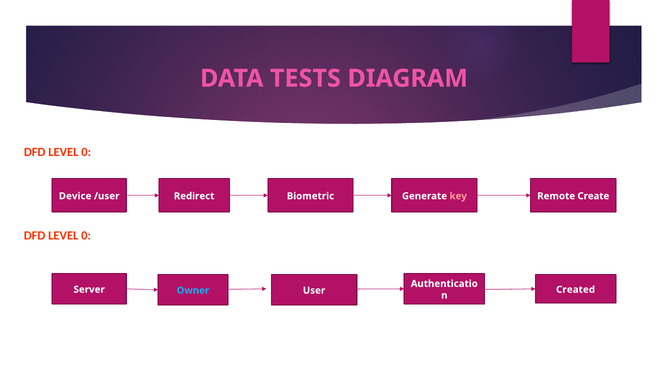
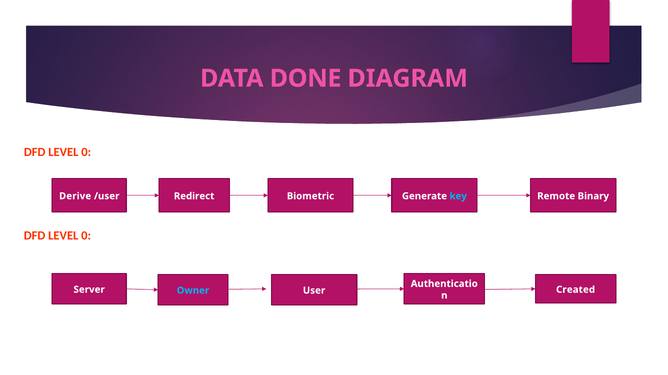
TESTS: TESTS -> DONE (306, 79)
Device: Device -> Derive (75, 196)
key colour: pink -> light blue (458, 196)
Create: Create -> Binary (593, 196)
